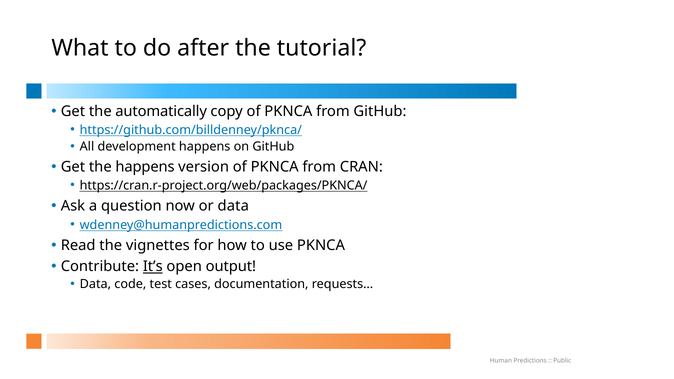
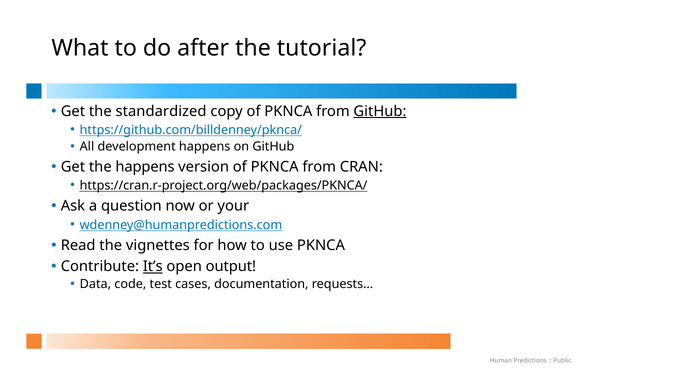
automatically: automatically -> standardized (161, 111)
GitHub underline: none -> present (380, 111)
or data: data -> your (233, 206)
